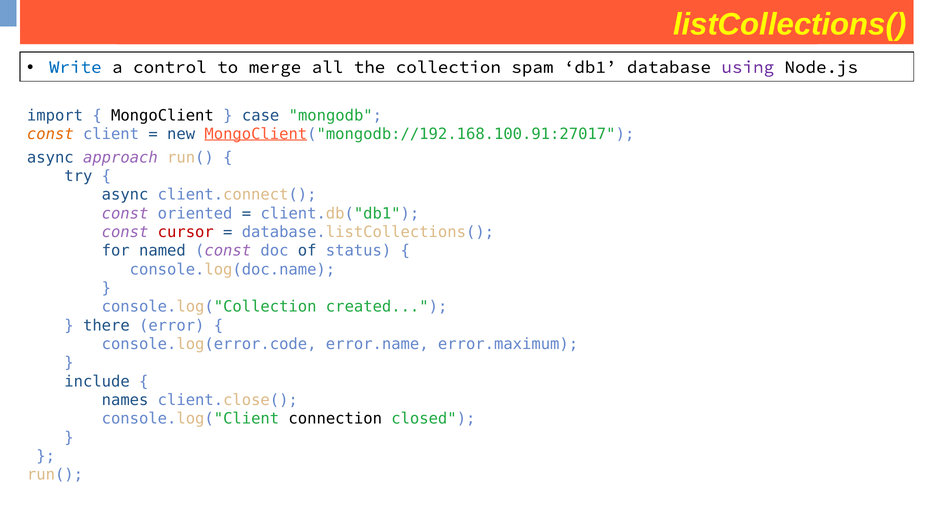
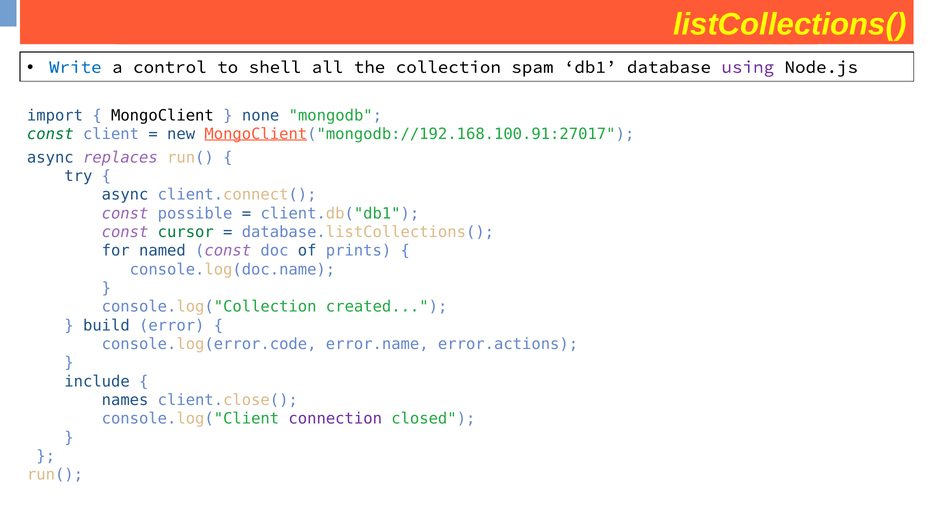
merge: merge -> shell (275, 67)
case: case -> none (261, 116)
const colour: orange -> green (50, 134)
approach: approach -> replaces (120, 158)
oriented: oriented -> possible (195, 214)
cursor colour: red -> green (186, 232)
status: status -> prints (359, 251)
there: there -> build (106, 326)
error.maximum: error.maximum -> error.actions (508, 344)
connection colour: black -> purple (335, 419)
